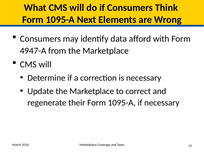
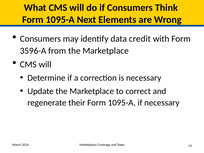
afford: afford -> credit (140, 39)
4947-A: 4947-A -> 3596-A (33, 51)
